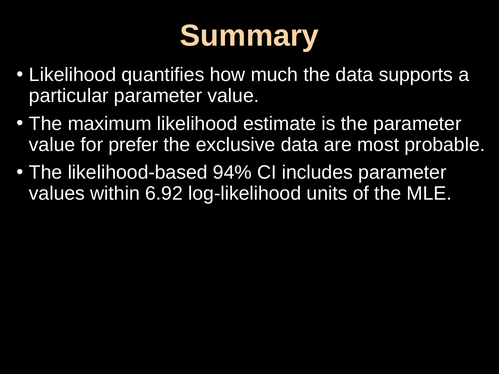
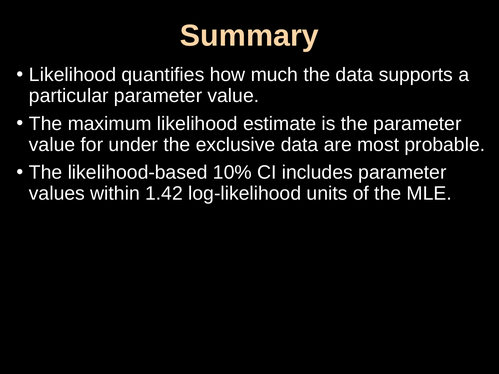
prefer: prefer -> under (133, 145)
94%: 94% -> 10% (232, 173)
6.92: 6.92 -> 1.42 (164, 194)
